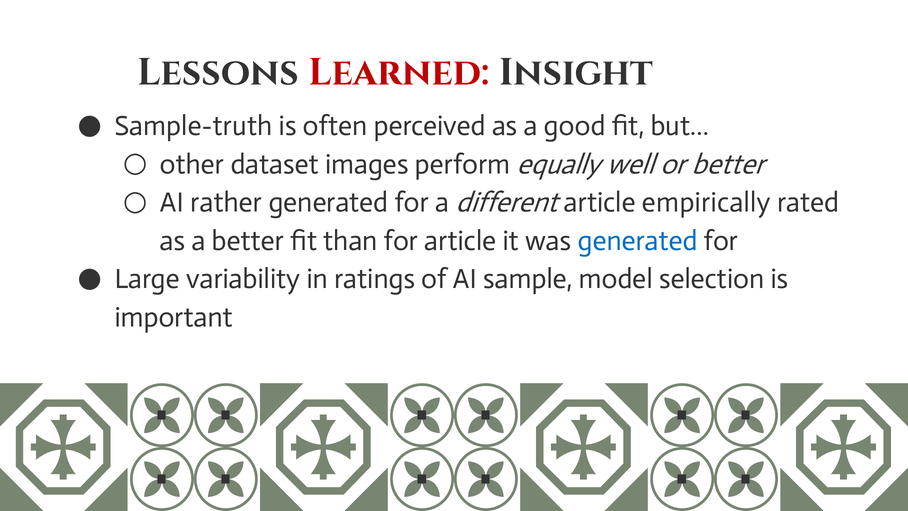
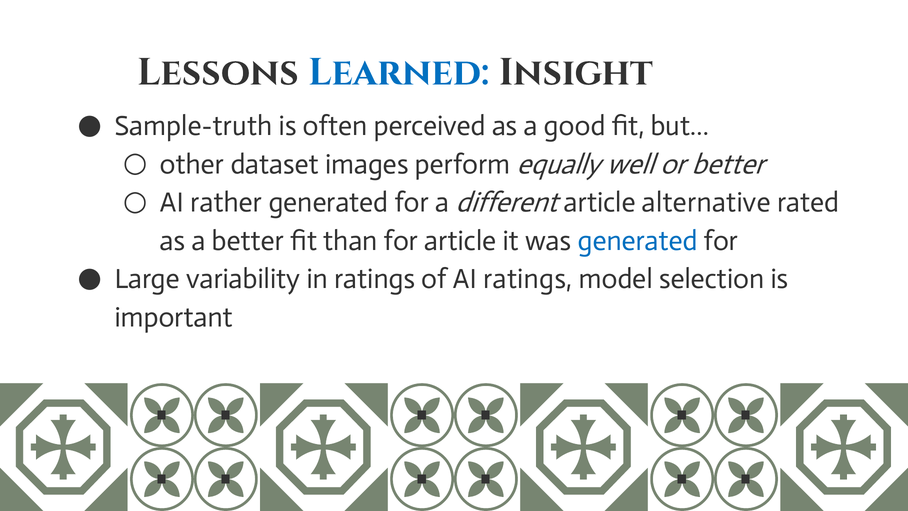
Learned colour: red -> blue (399, 72)
empirically: empirically -> alternative (706, 203)
AI sample: sample -> ratings (528, 279)
